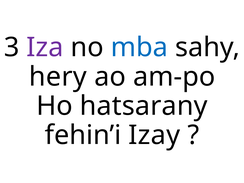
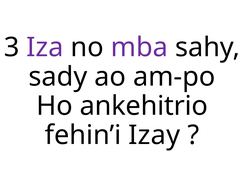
mba colour: blue -> purple (139, 47)
hery: hery -> sady (58, 77)
hatsarany: hatsarany -> ankehitrio (144, 106)
